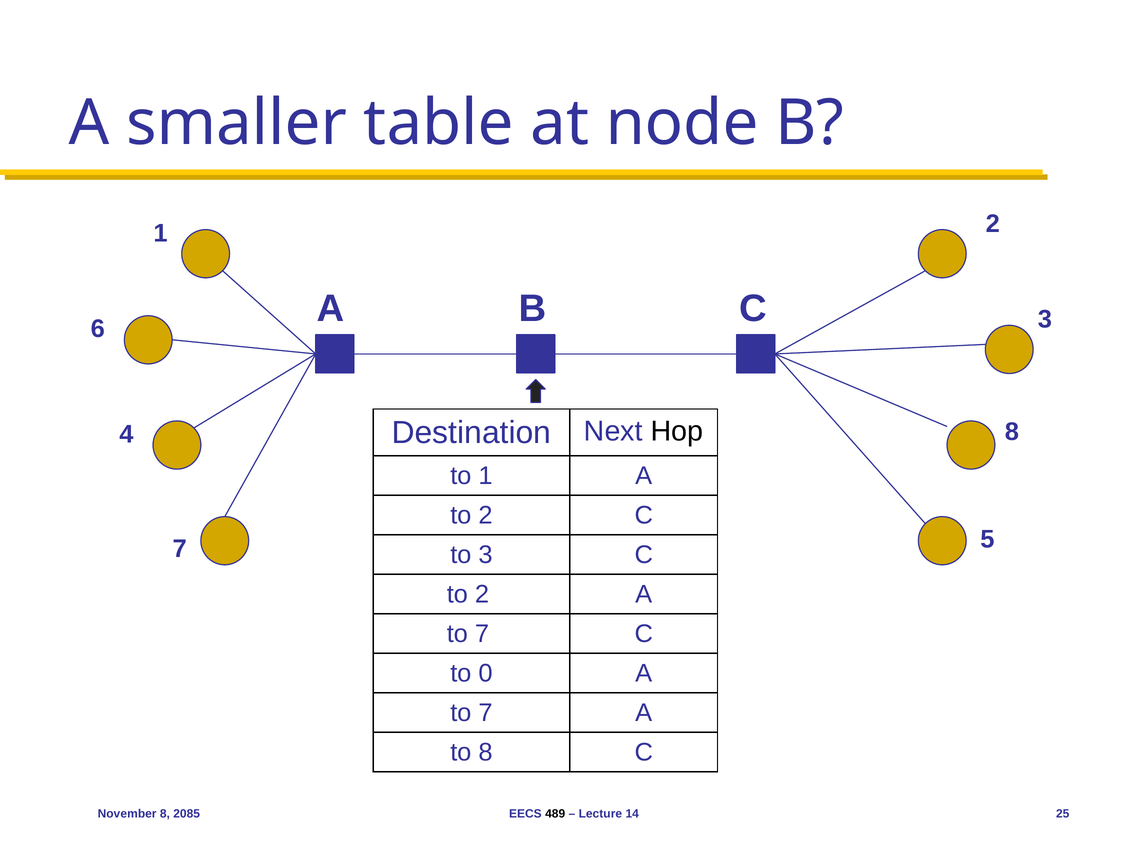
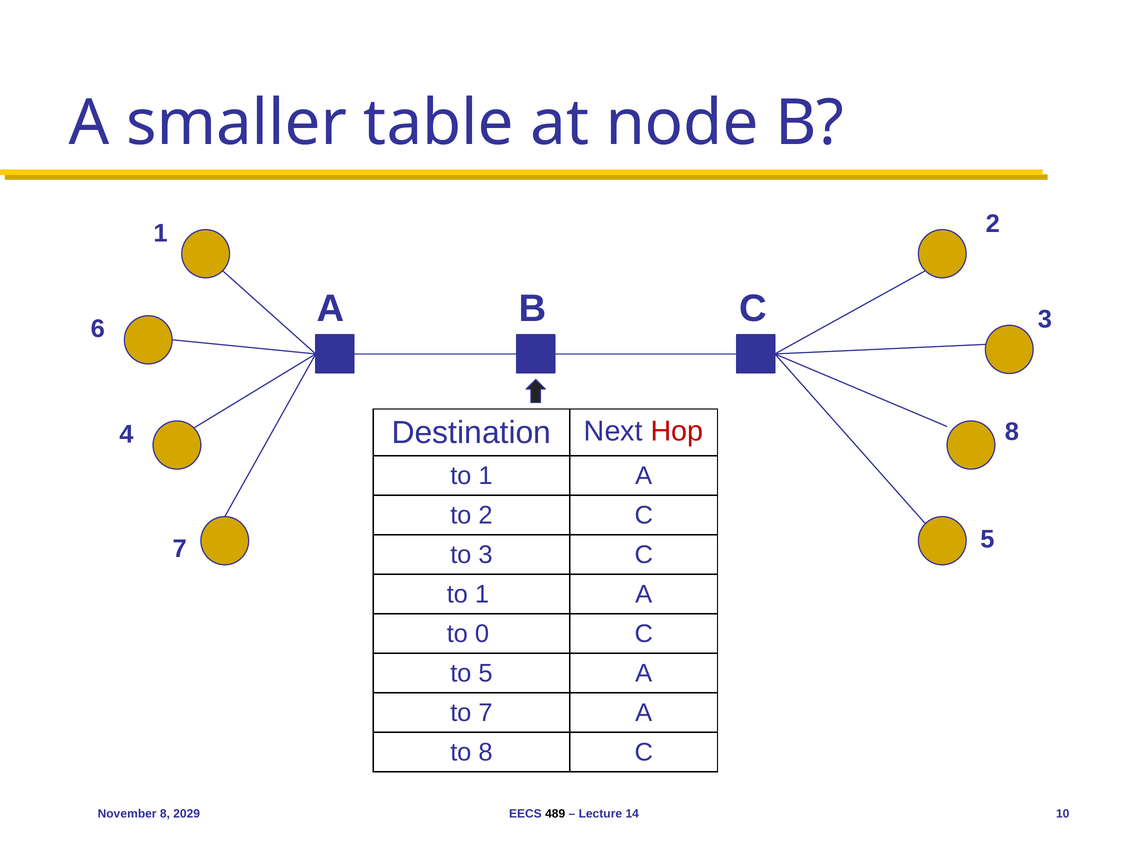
Hop colour: black -> red (677, 431)
2: 2 -> 1 (482, 594)
7: 7 -> 0 (482, 634)
to 0: 0 -> 5 (485, 673)
2085: 2085 -> 2029 (187, 814)
25: 25 -> 10 (1063, 814)
